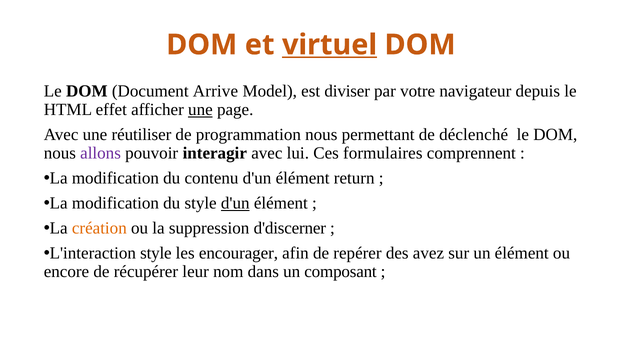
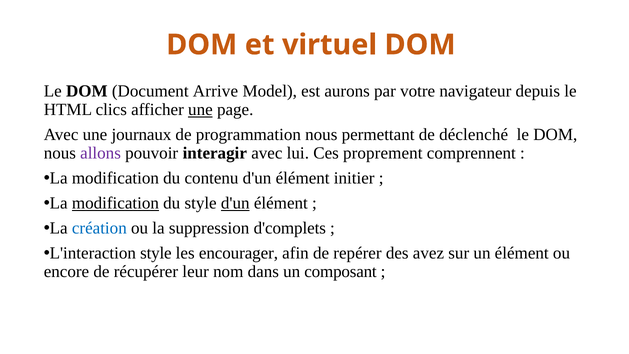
virtuel underline: present -> none (330, 45)
diviser: diviser -> aurons (347, 91)
effet: effet -> clics (111, 110)
réutiliser: réutiliser -> journaux (141, 135)
formulaires: formulaires -> proprement (383, 153)
return: return -> initier (354, 178)
modification underline: none -> present (115, 203)
création colour: orange -> blue (99, 228)
d'discerner: d'discerner -> d'complets (290, 228)
